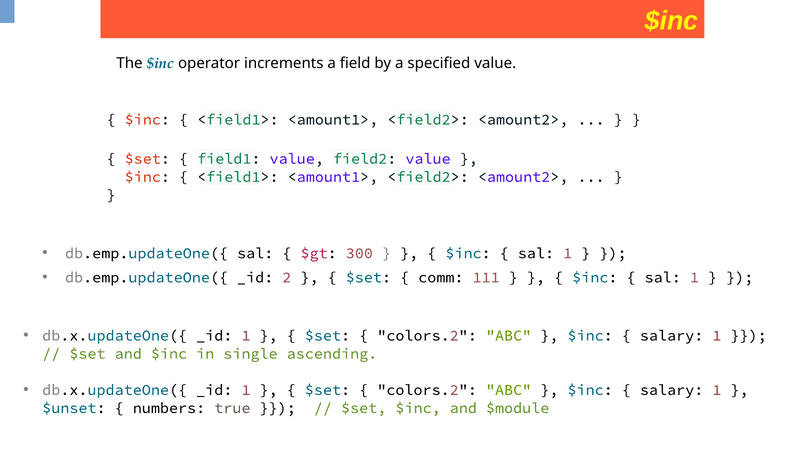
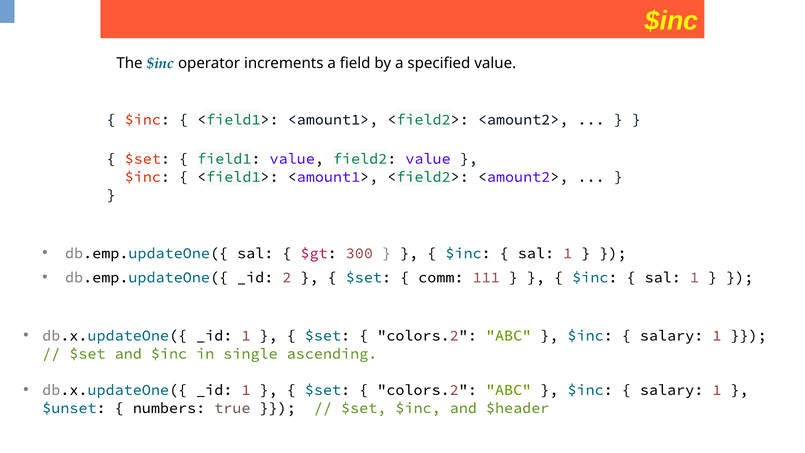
$module: $module -> $header (518, 408)
